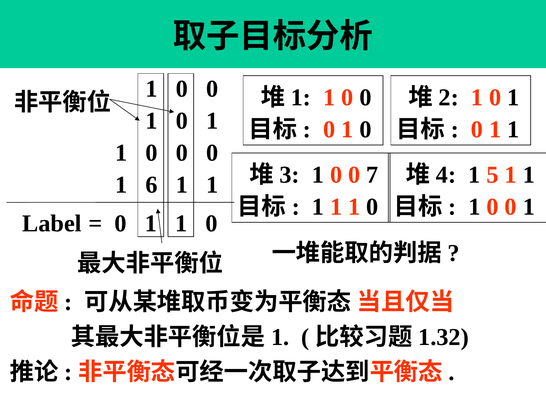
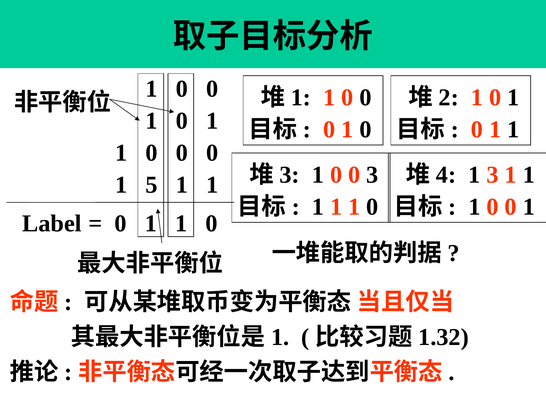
0 7: 7 -> 3 (372, 175)
1 5: 5 -> 3 (493, 175)
6: 6 -> 5 (152, 185)
